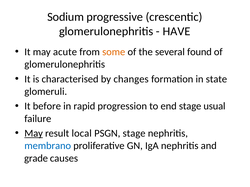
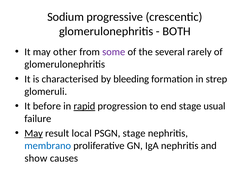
HAVE: HAVE -> BOTH (177, 31)
acute: acute -> other (65, 52)
some colour: orange -> purple (114, 52)
found: found -> rarely (199, 52)
changes: changes -> bleeding (131, 79)
state: state -> strep (216, 79)
rapid underline: none -> present (84, 106)
grade: grade -> show (36, 159)
